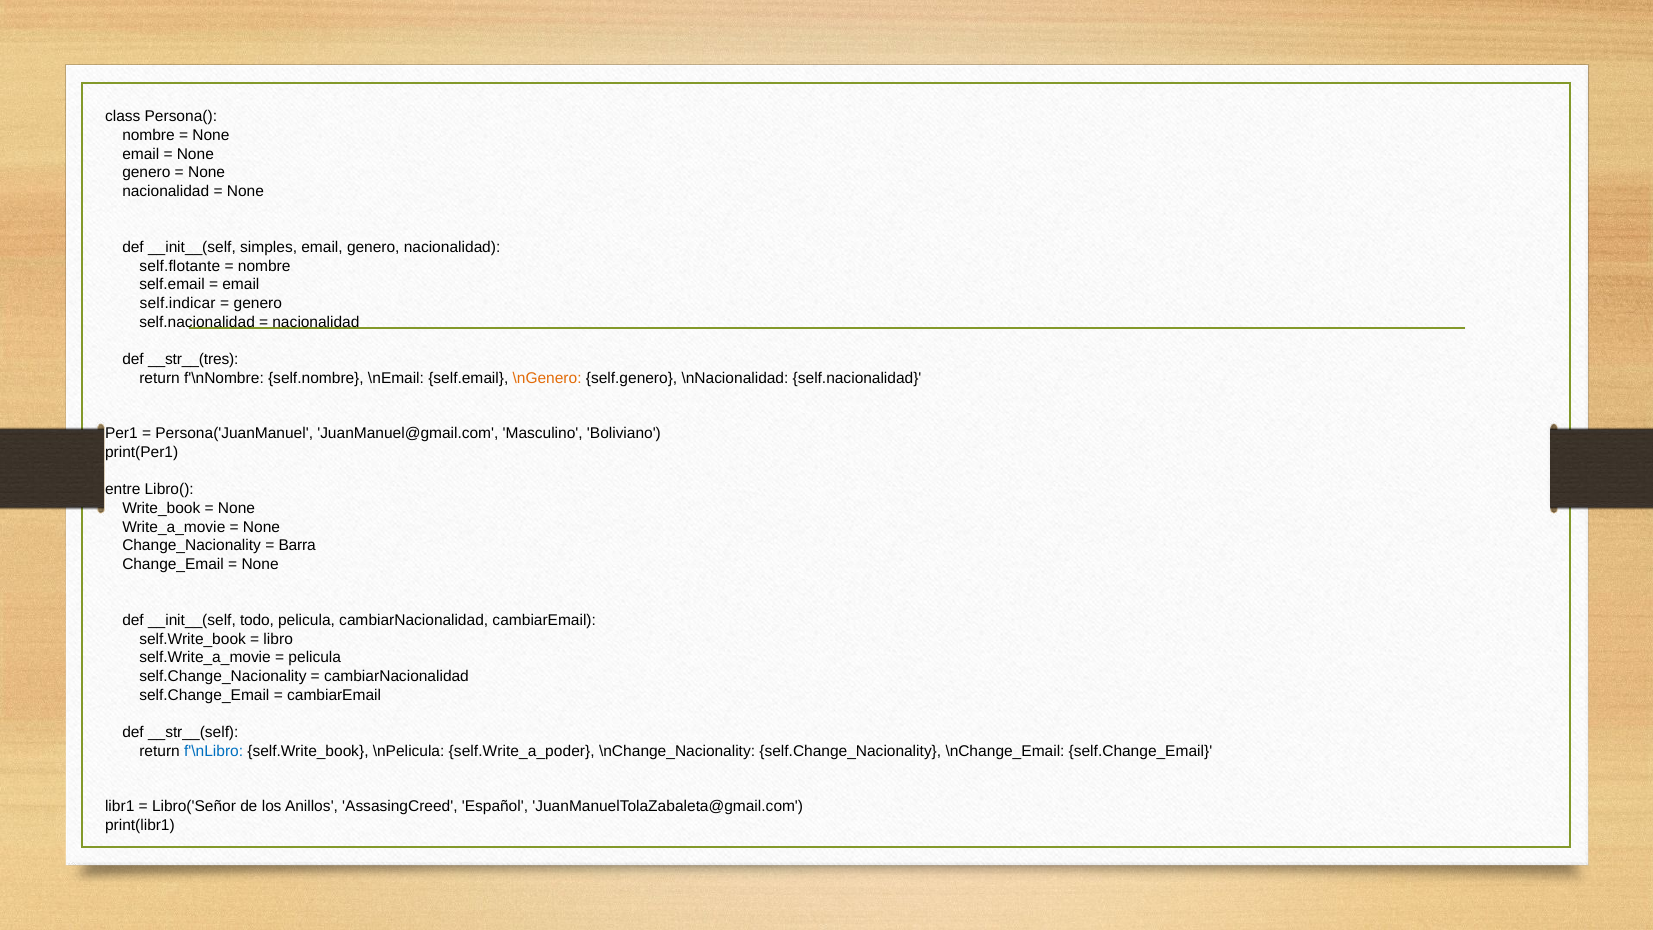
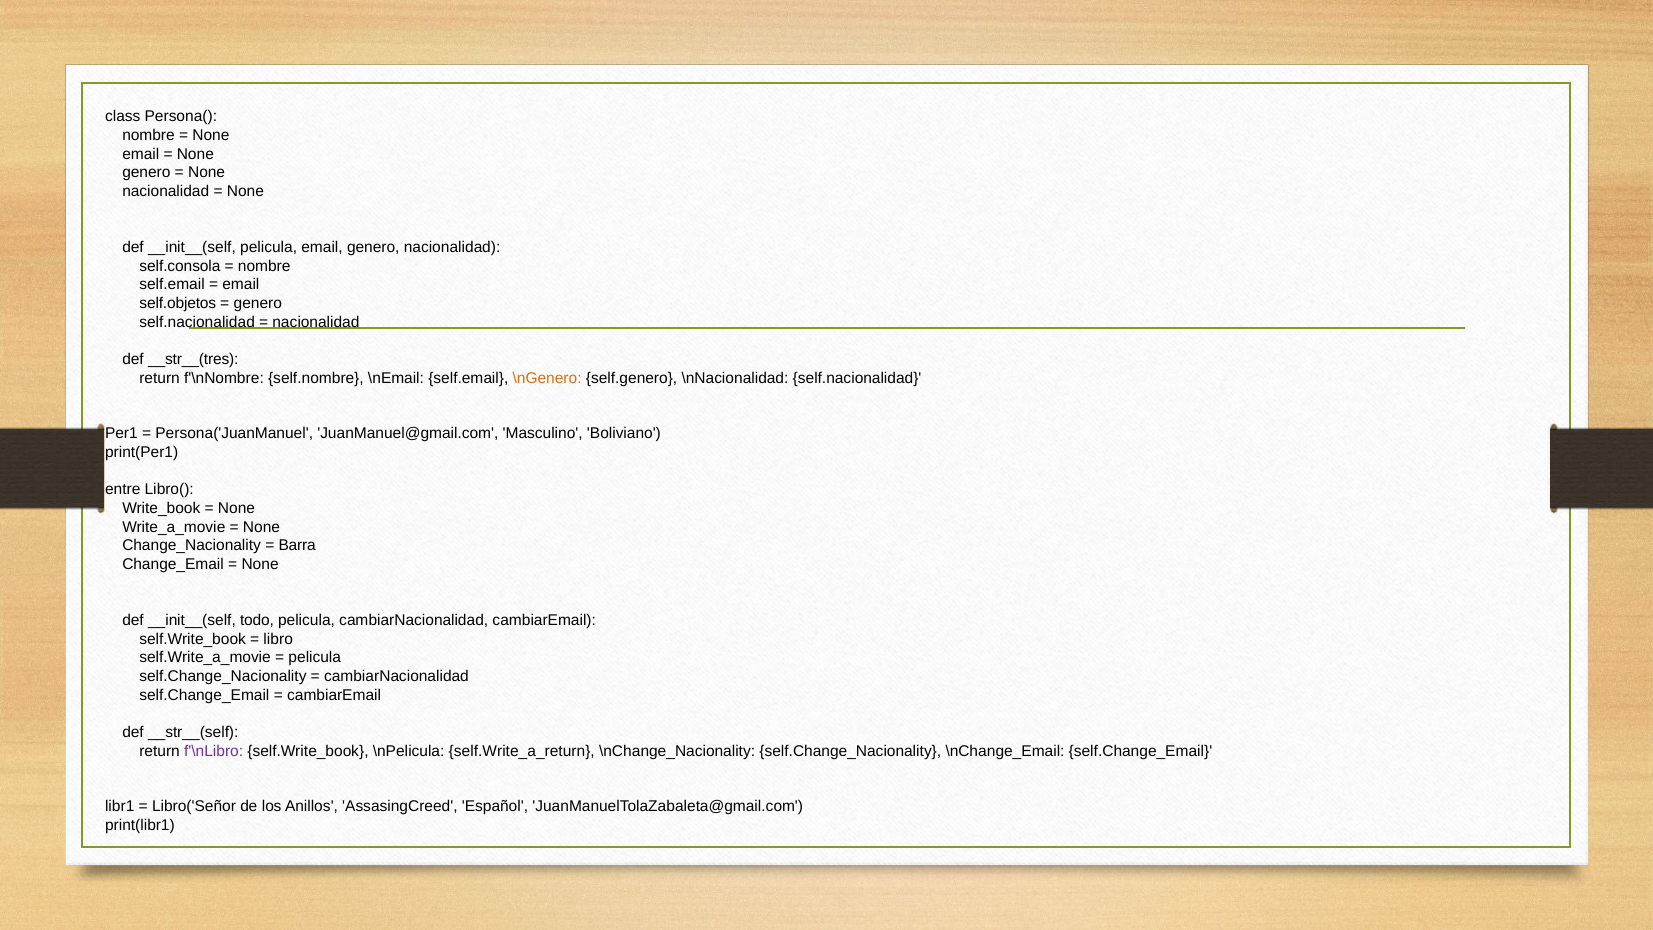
__init__(self simples: simples -> pelicula (269, 247)
self.flotante: self.flotante -> self.consola (180, 266)
self.indicar: self.indicar -> self.objetos (178, 303)
f'\nLibro colour: blue -> purple (214, 751)
self.Write_a_poder: self.Write_a_poder -> self.Write_a_return (522, 751)
